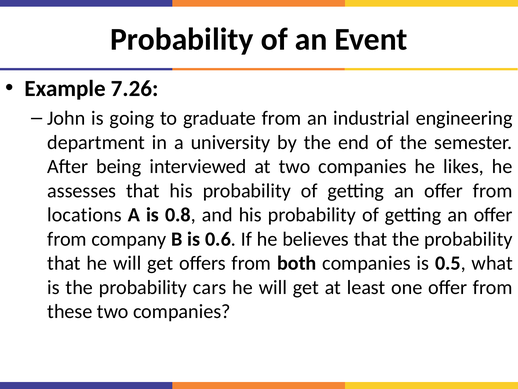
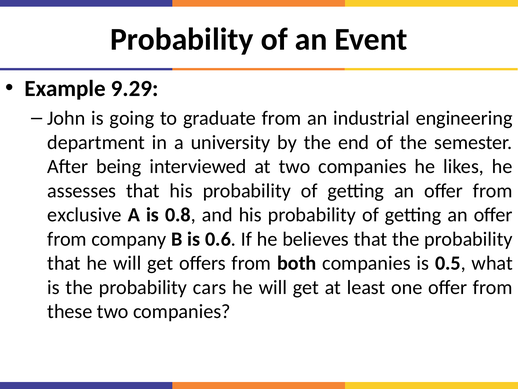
7.26: 7.26 -> 9.29 (135, 88)
locations: locations -> exclusive (84, 215)
